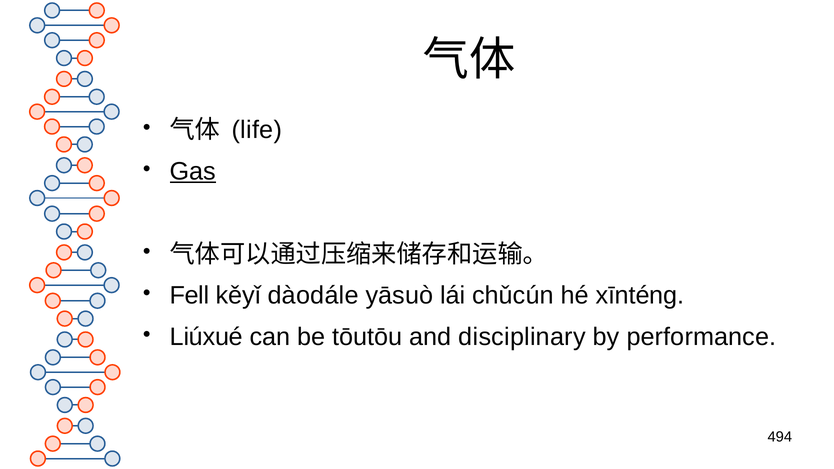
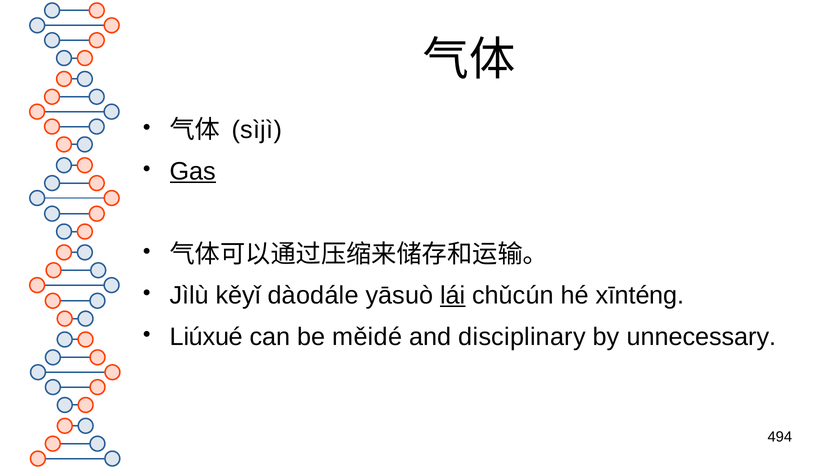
life: life -> sìjì (257, 130)
Fell: Fell -> Jìlù (189, 296)
lái underline: none -> present (453, 296)
tōutōu: tōutōu -> měidé (367, 337)
performance: performance -> unnecessary (702, 337)
